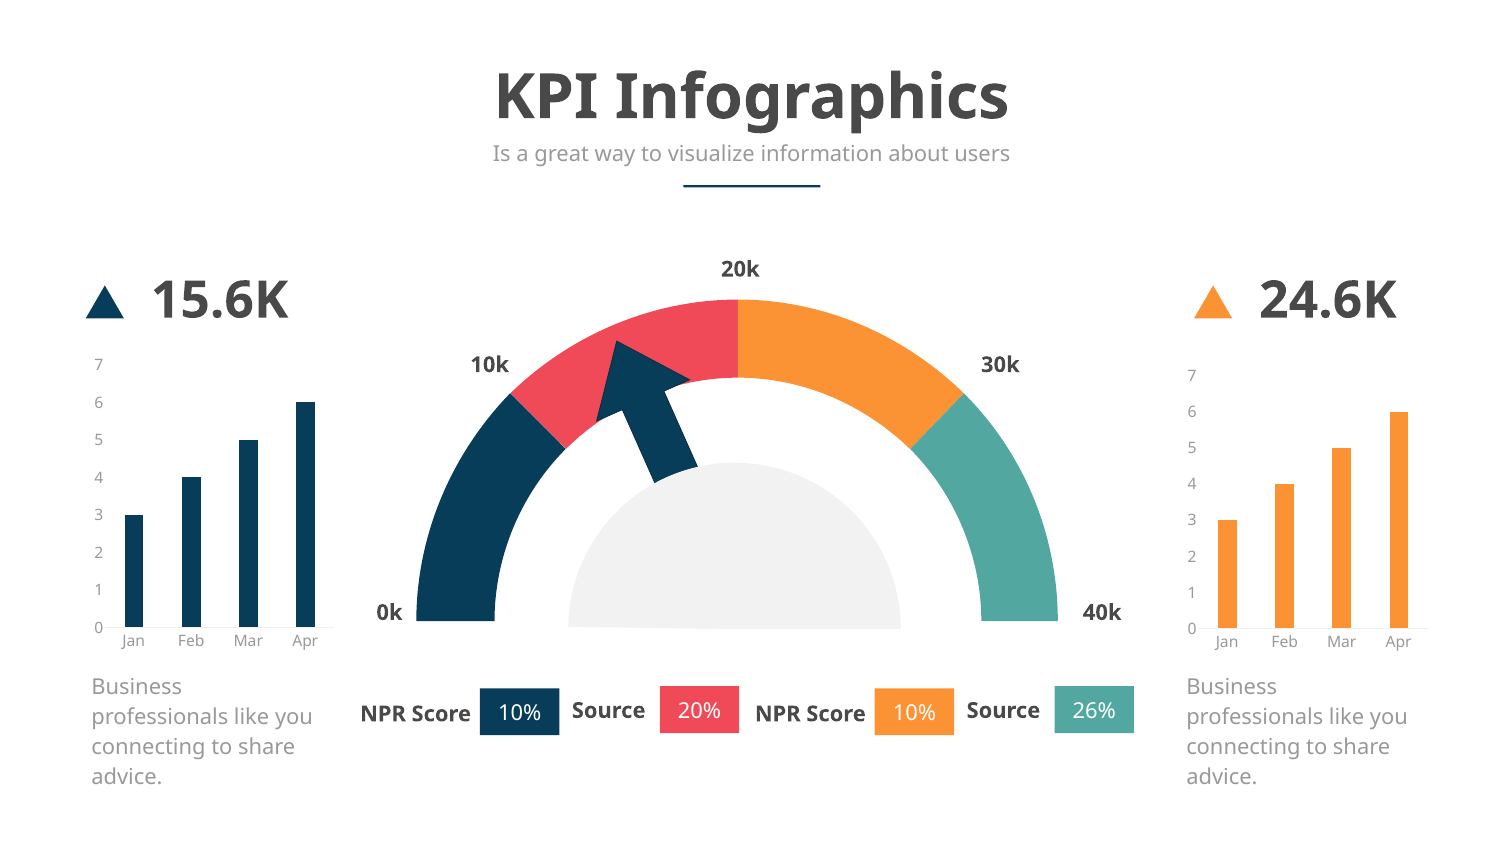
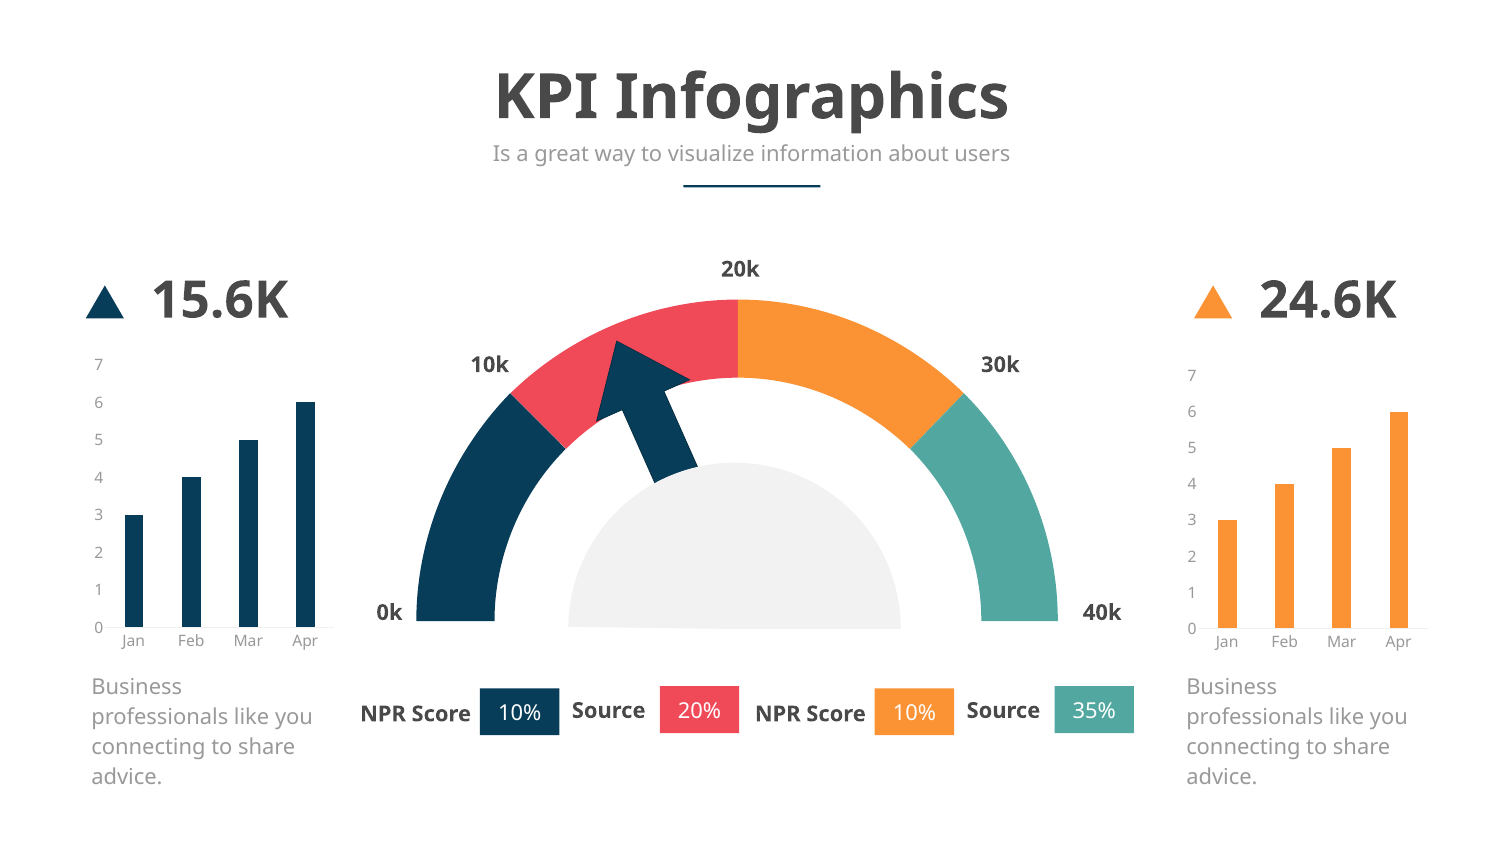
26%: 26% -> 35% (1094, 711)
